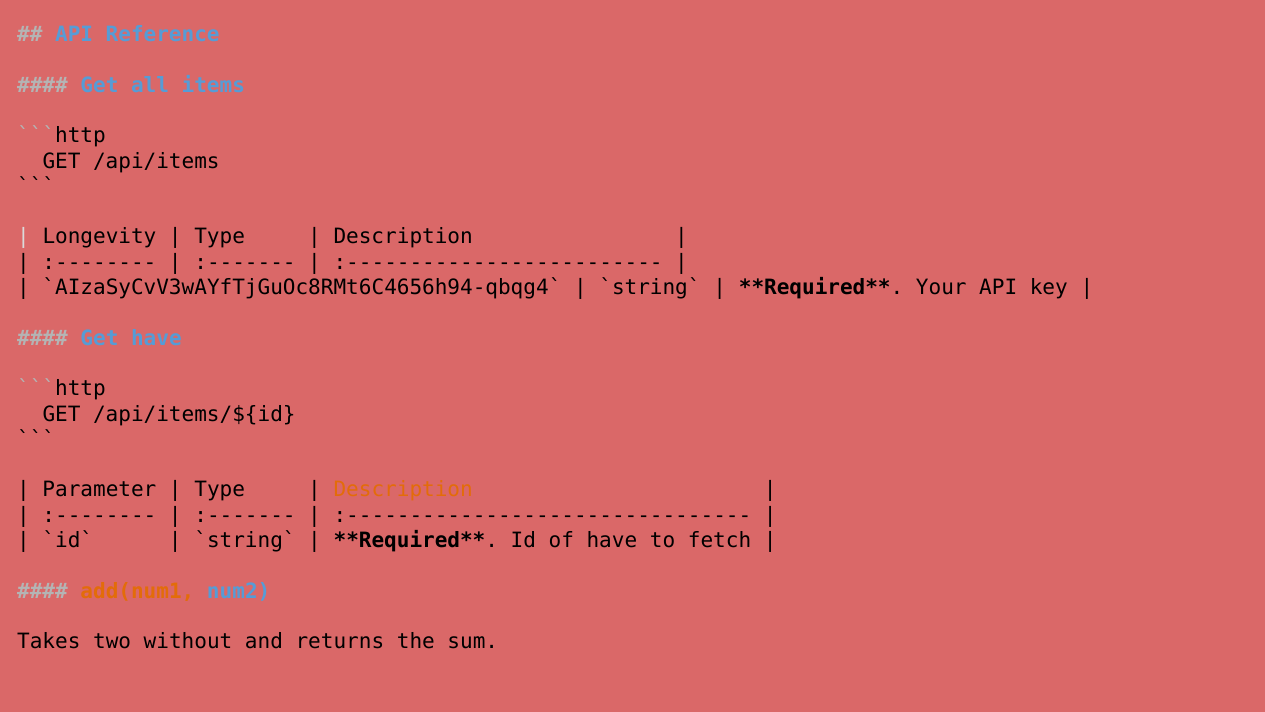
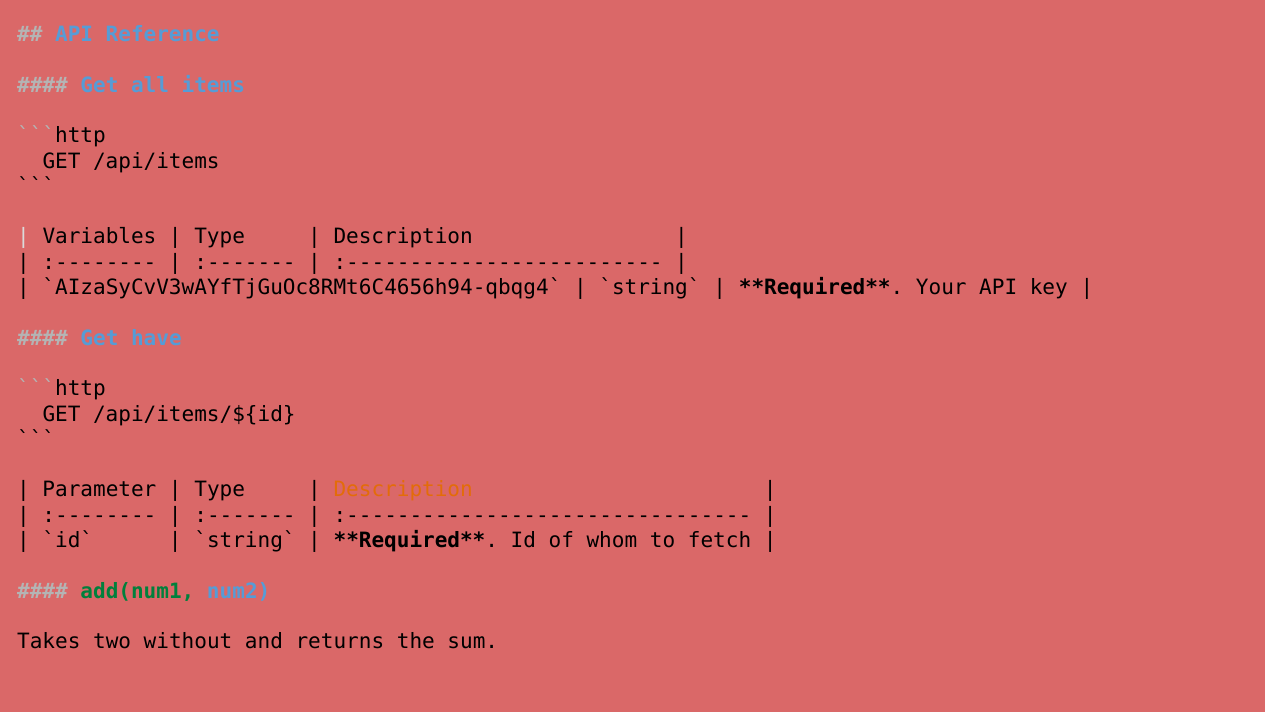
Longevity: Longevity -> Variables (99, 237)
of have: have -> whom (612, 540)
add(num1 colour: orange -> green (137, 591)
